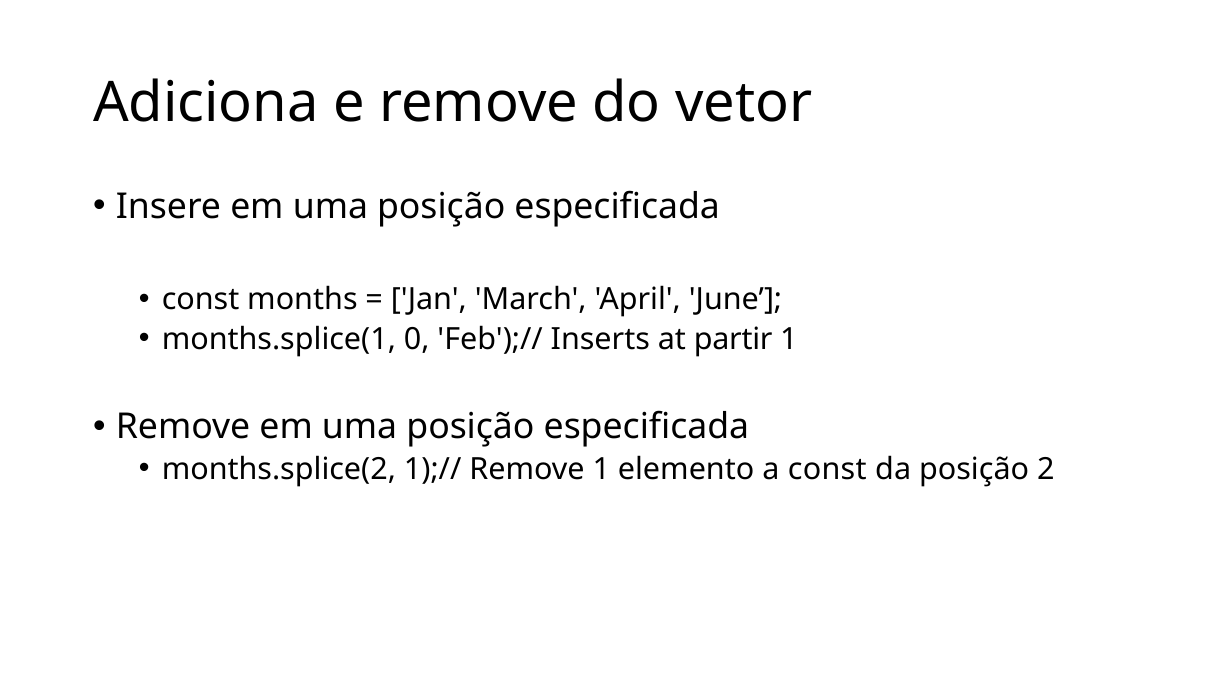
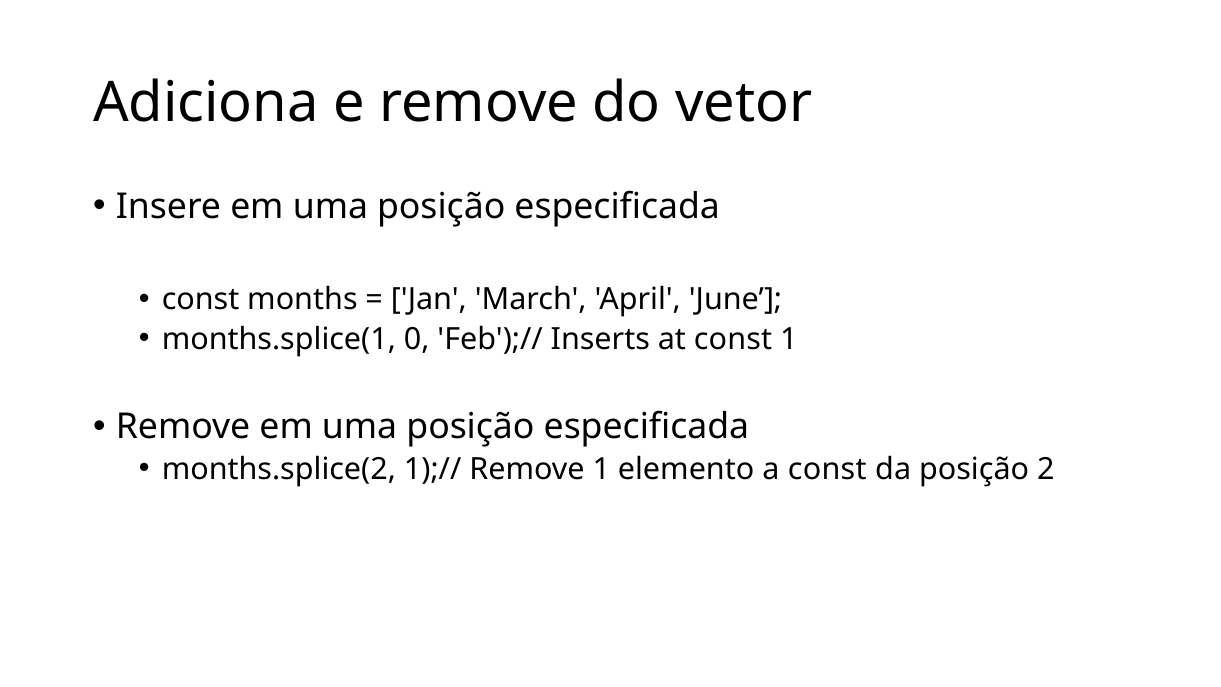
at partir: partir -> const (733, 339)
